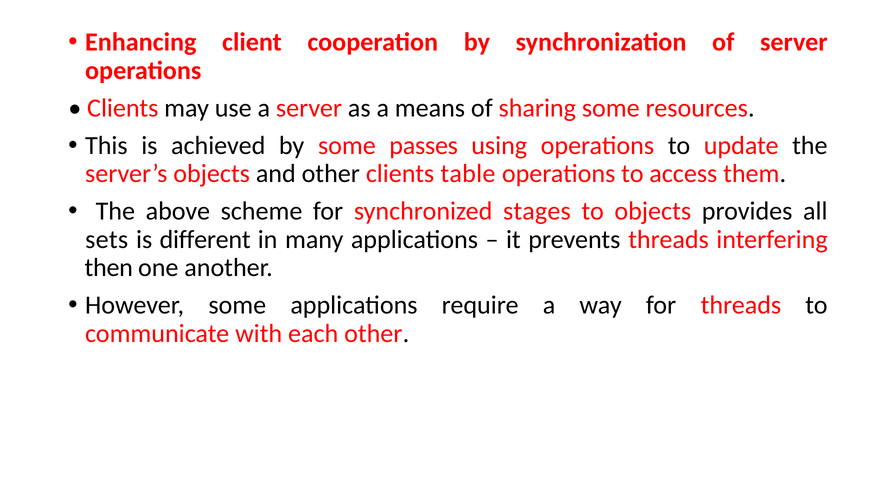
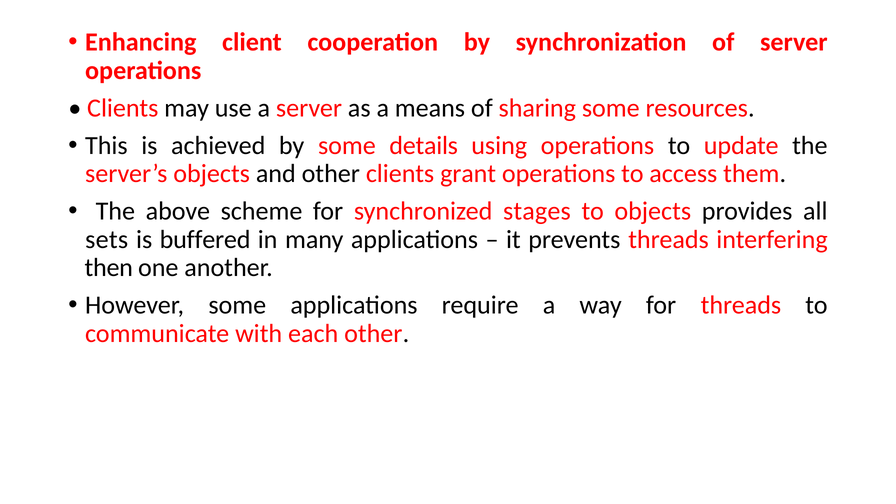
passes: passes -> details (424, 146)
table: table -> grant (468, 174)
different: different -> buffered (205, 240)
